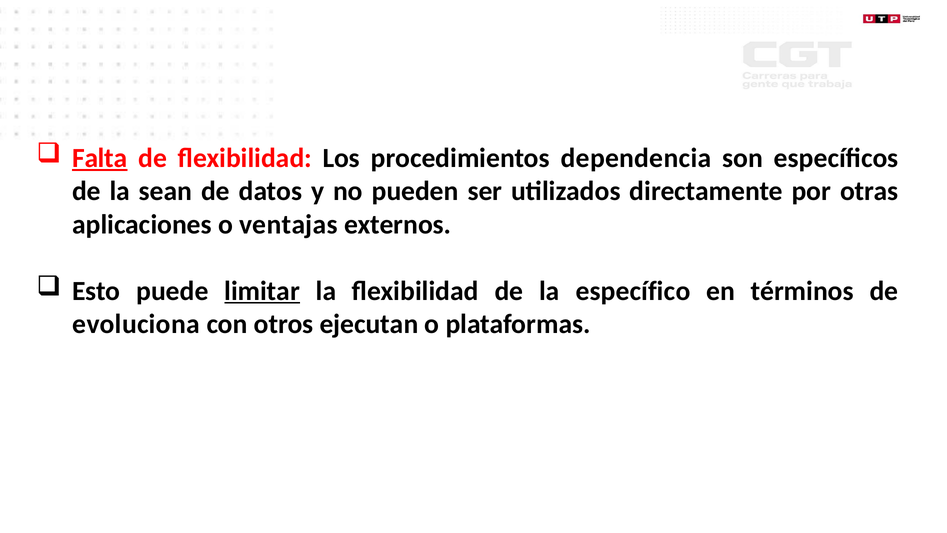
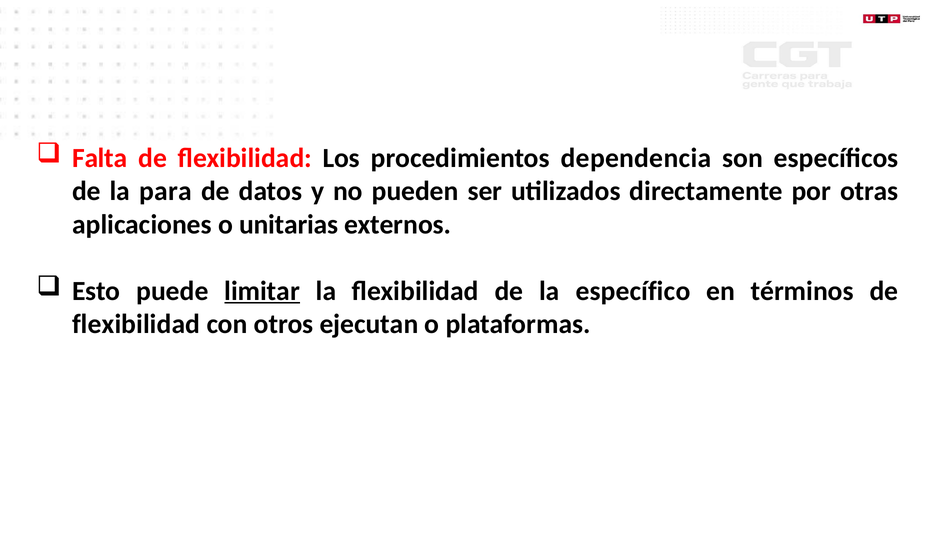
Falta underline: present -> none (100, 158)
sean: sean -> para (165, 191)
ventajas: ventajas -> unitarias (289, 224)
evoluciona: evoluciona -> flexibilidad (136, 324)
